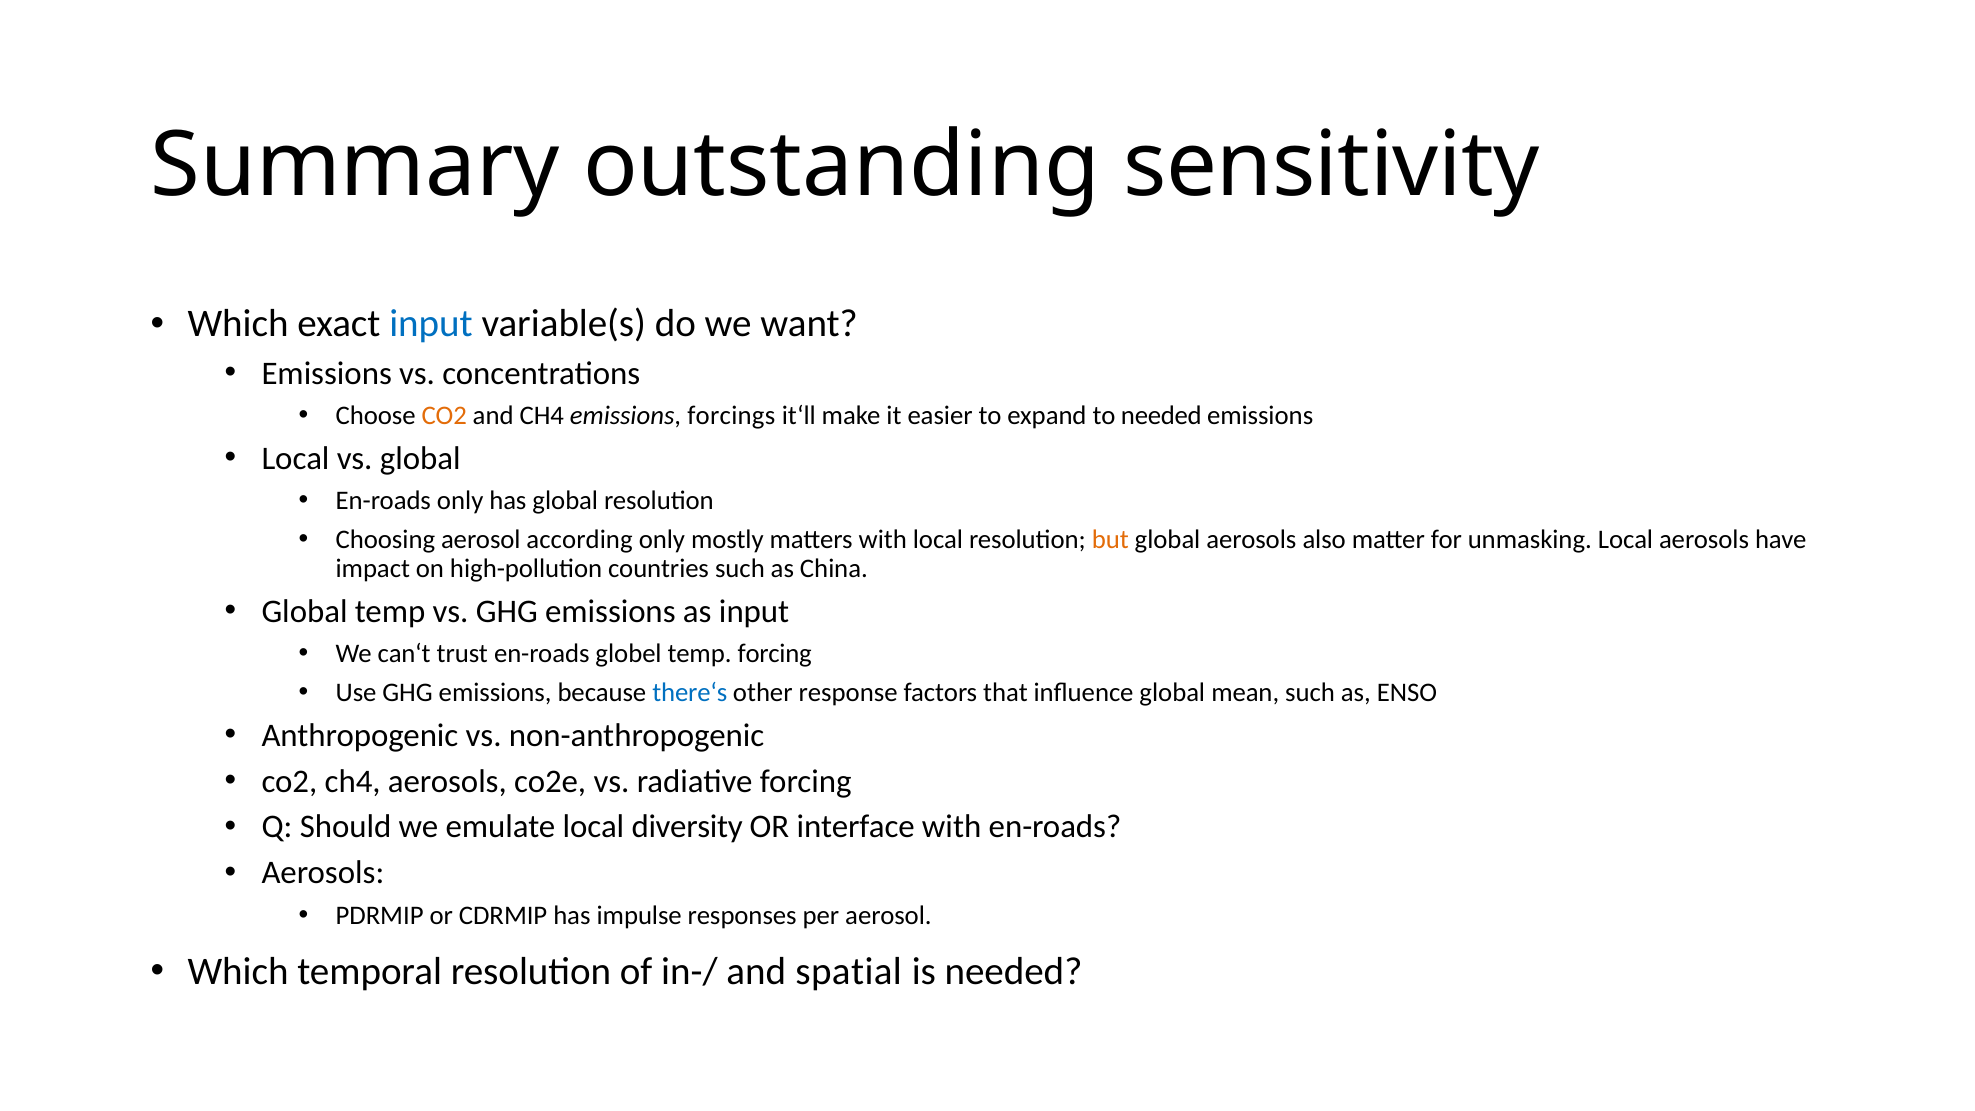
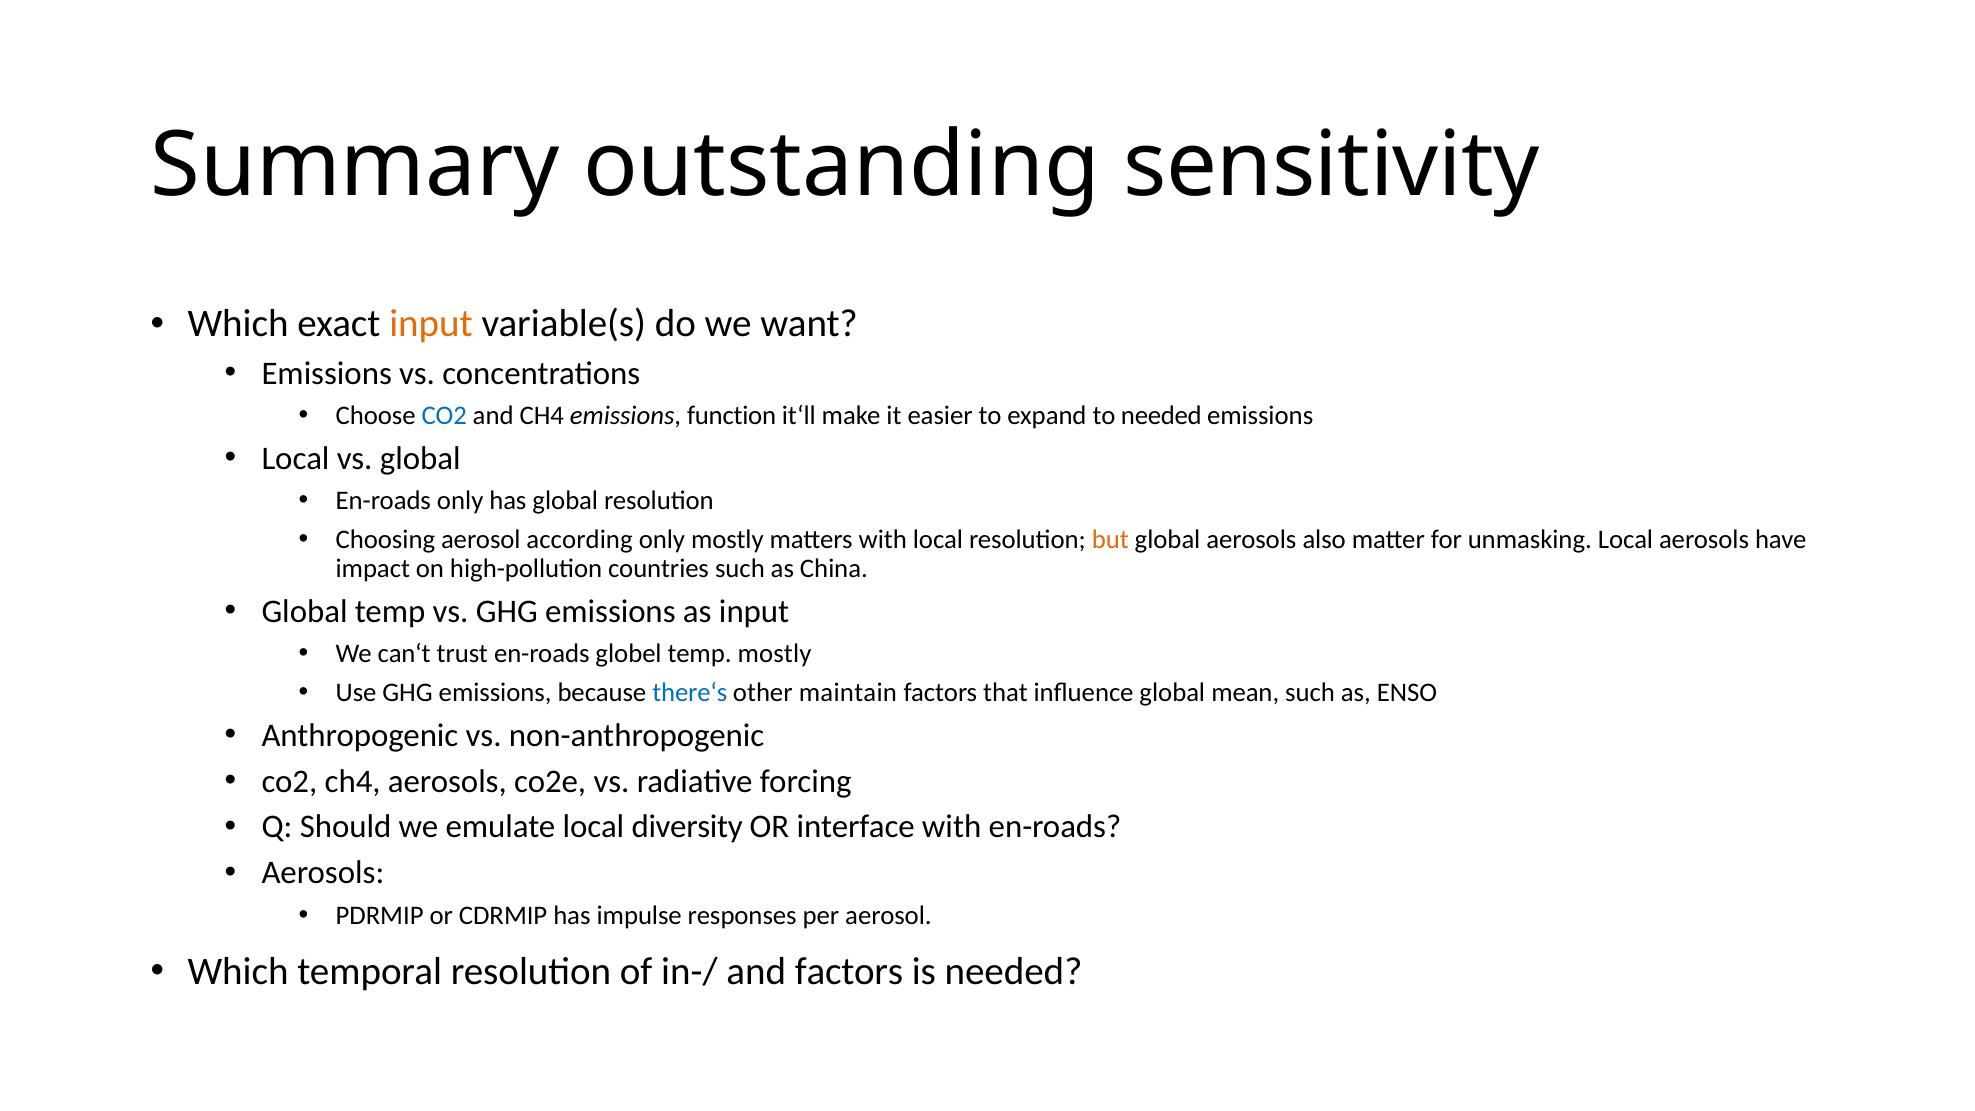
input colour: blue -> orange (431, 324)
CO2 colour: orange -> blue (444, 416)
forcings: forcings -> function (732, 416)
temp forcing: forcing -> mostly (774, 654)
response: response -> maintain (848, 693)
and spatial: spatial -> factors (849, 971)
